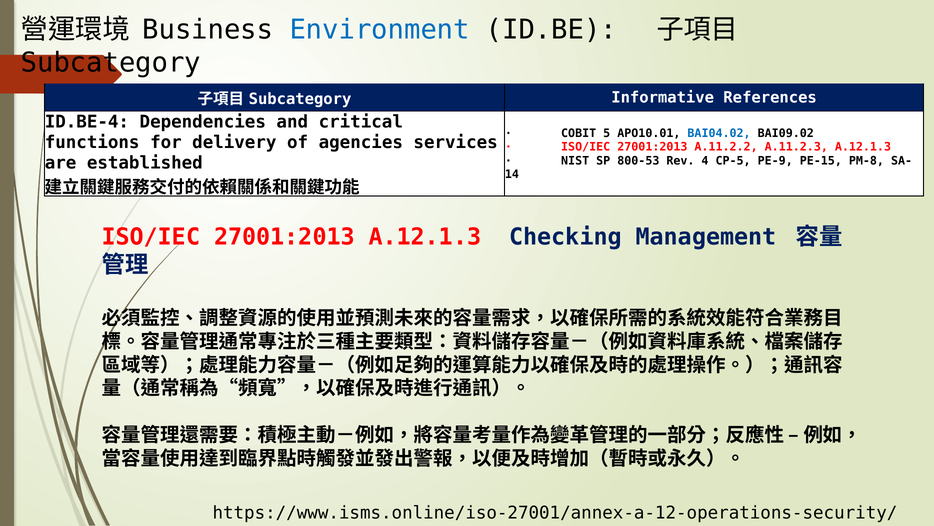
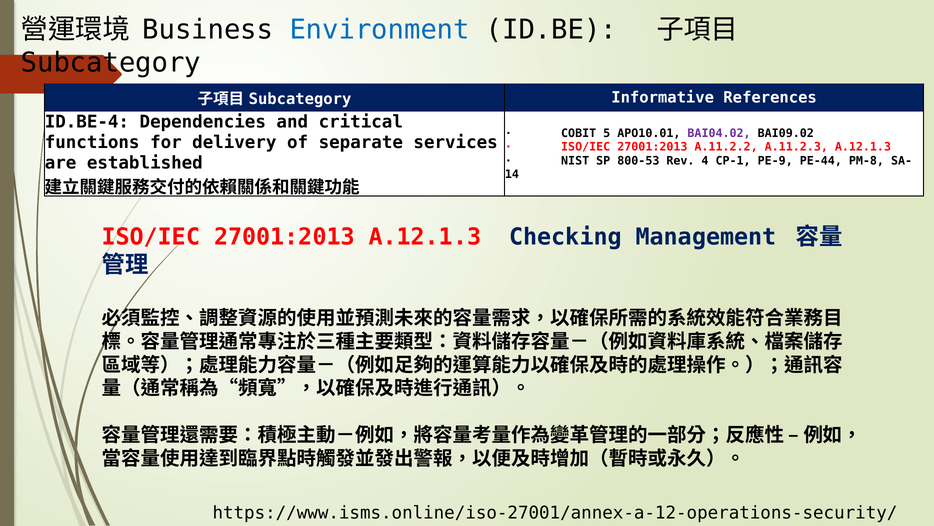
BAI04.02 colour: blue -> purple (719, 133)
agencies: agencies -> separate (361, 142)
CP-5: CP-5 -> CP-1 (733, 161)
PE-15: PE-15 -> PE-44 (821, 161)
